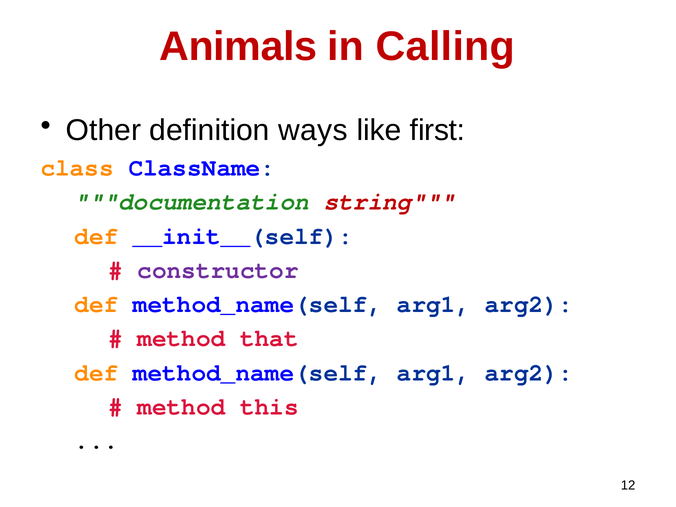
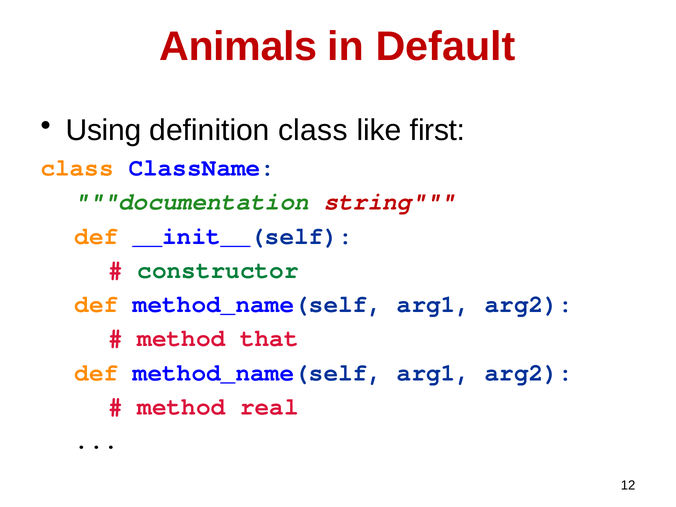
Calling: Calling -> Default (446, 47)
Other: Other -> Using (104, 131)
deﬁnition ways: ways -> class (313, 131)
constructor colour: purple -> green (218, 270)
this: this -> real (269, 407)
